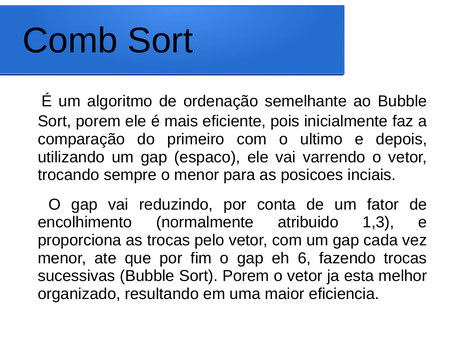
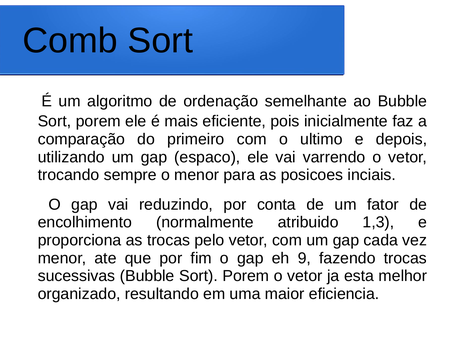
6: 6 -> 9 (304, 258)
